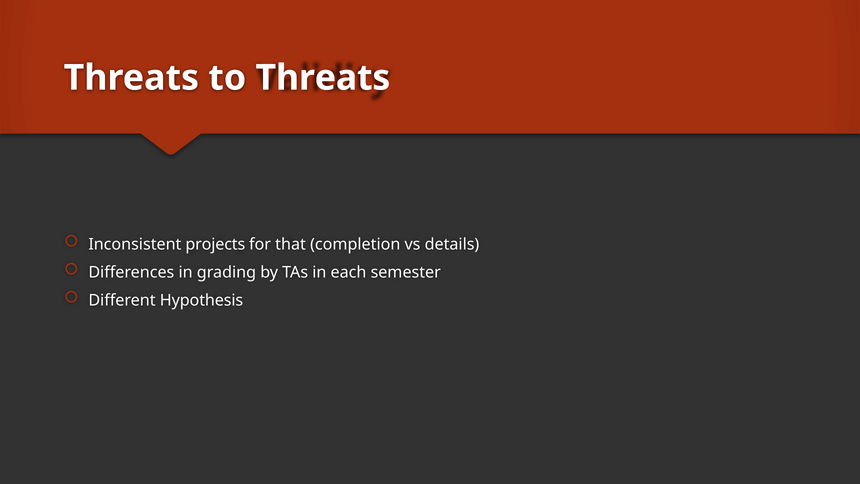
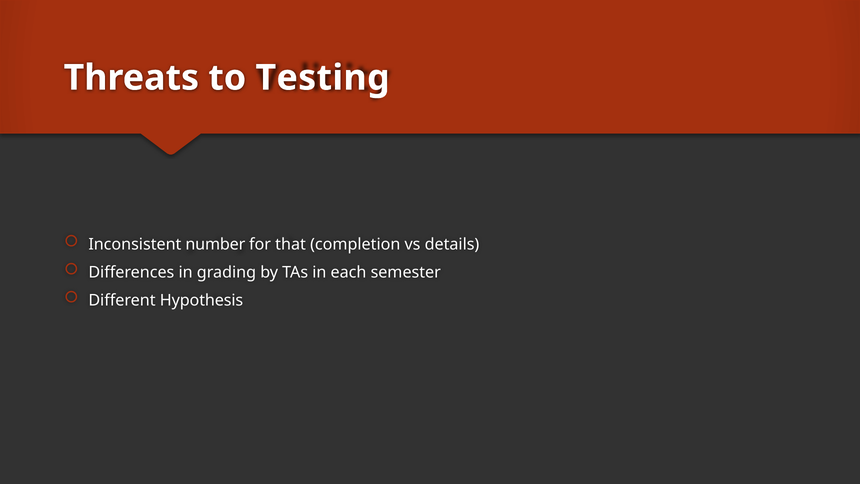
to Threats: Threats -> Testing (323, 78)
projects: projects -> number (215, 244)
